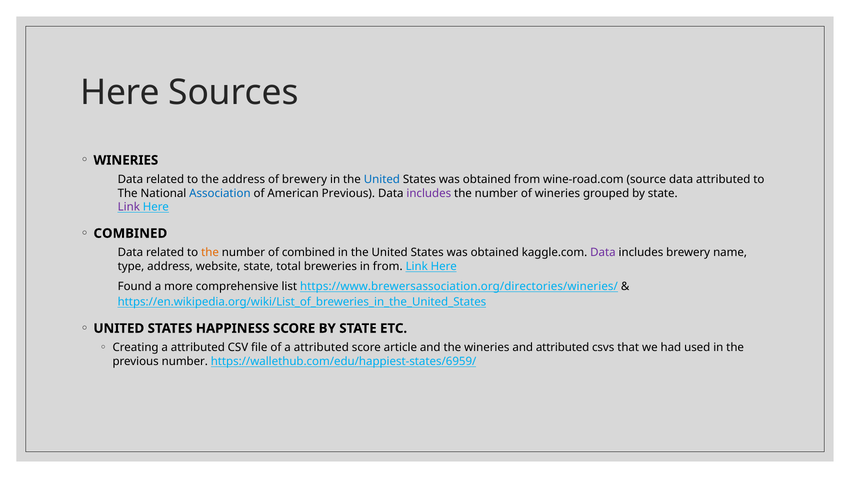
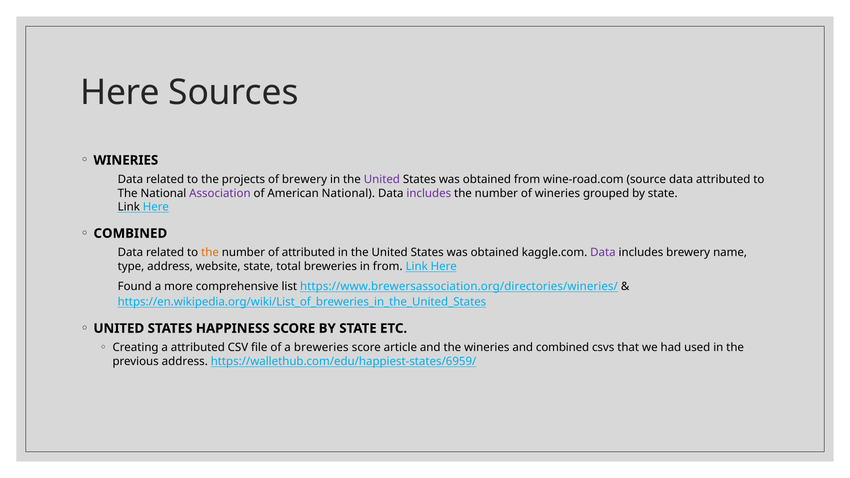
the address: address -> projects (244, 179)
United colour: blue -> purple (382, 179)
Association colour: blue -> purple (220, 193)
American Previous: Previous -> National (348, 193)
Link colour: purple -> black (129, 207)
of combined: combined -> attributed (308, 253)
of a attributed: attributed -> breweries (321, 348)
and attributed: attributed -> combined (563, 348)
previous number: number -> address (185, 361)
